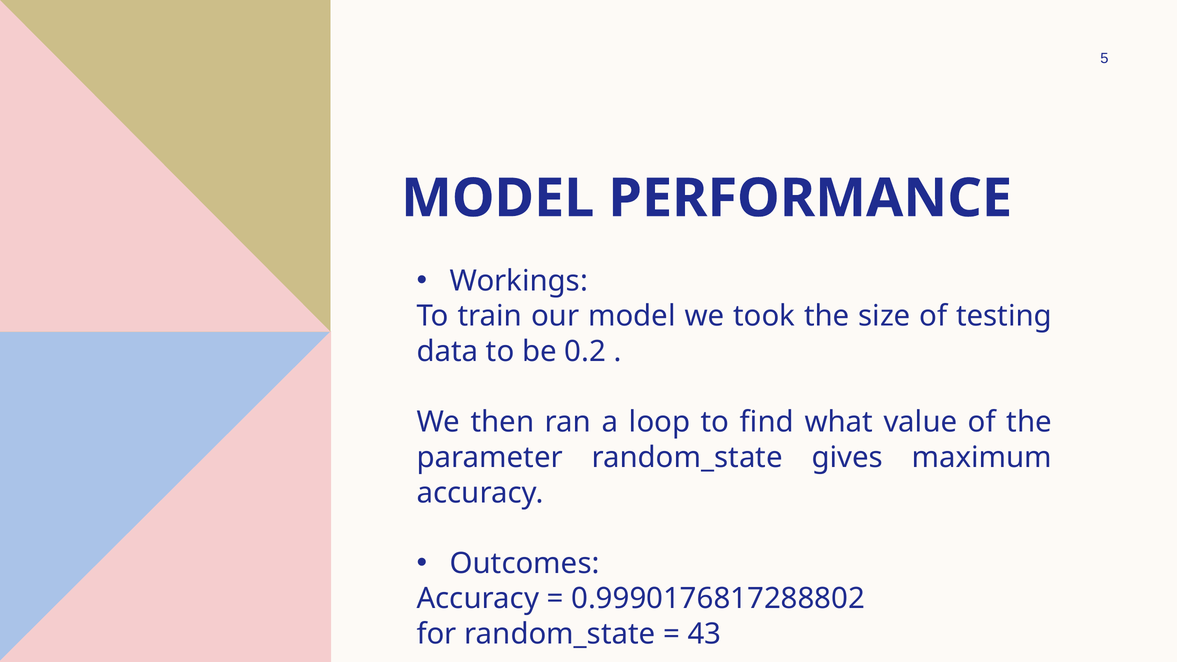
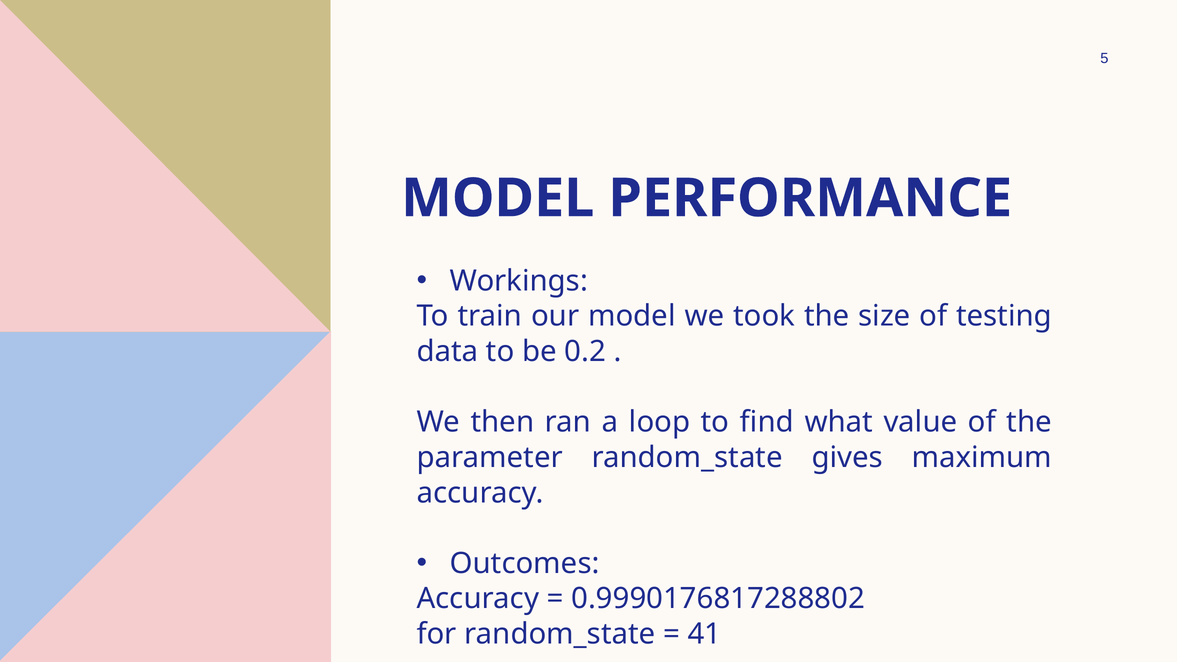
43: 43 -> 41 (704, 634)
